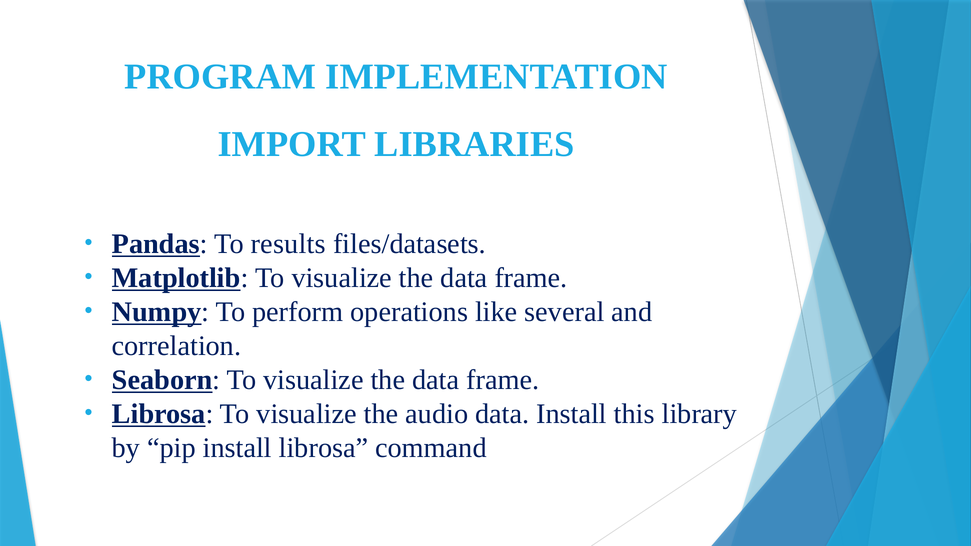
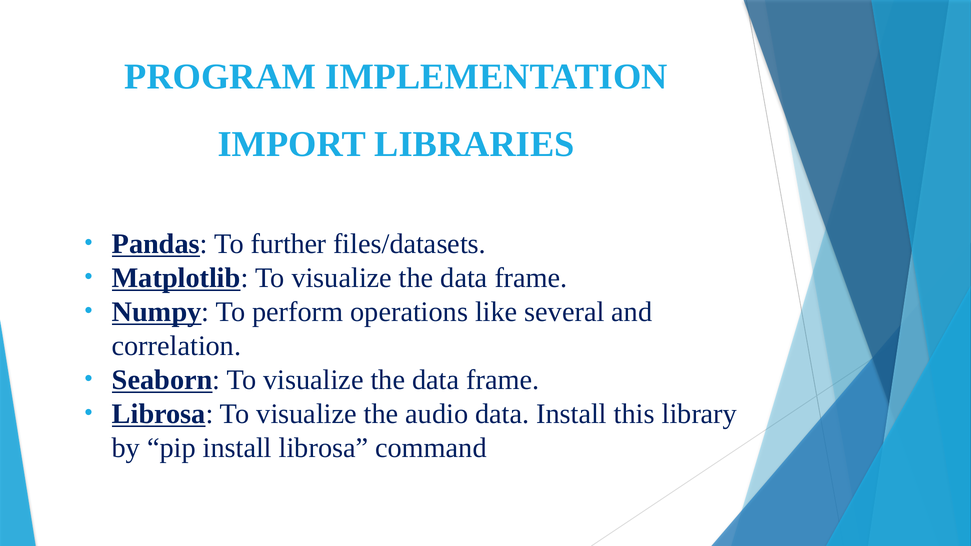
results: results -> further (289, 244)
